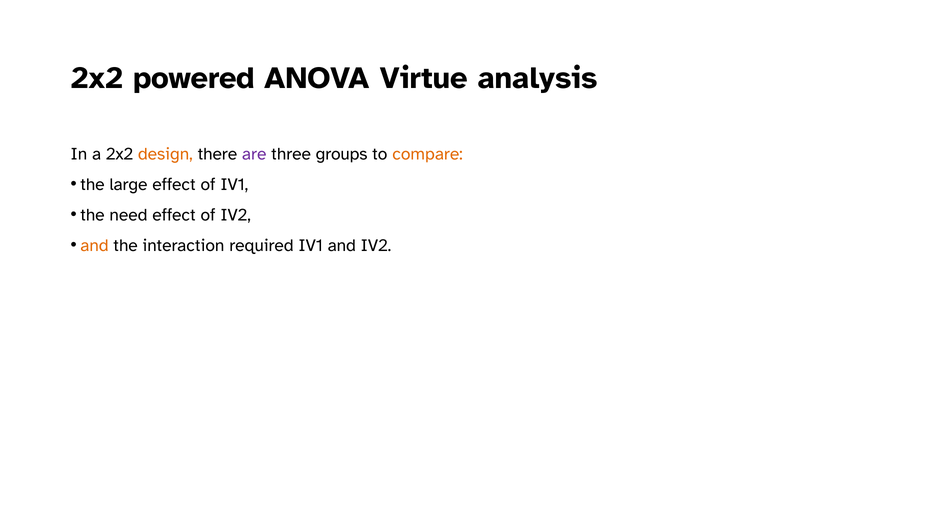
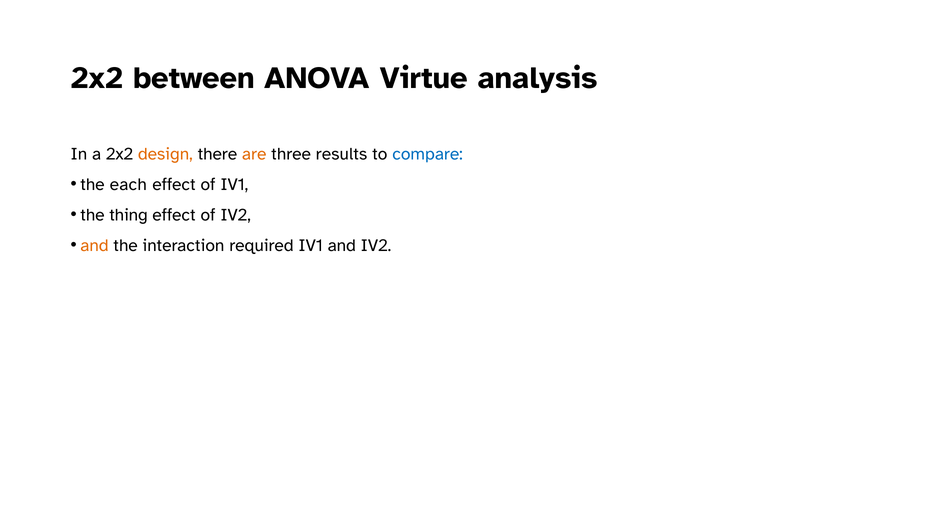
powered: powered -> between (194, 78)
are colour: purple -> orange (254, 154)
groups: groups -> results (341, 154)
compare colour: orange -> blue (428, 154)
large: large -> each (128, 184)
need: need -> thing (129, 215)
